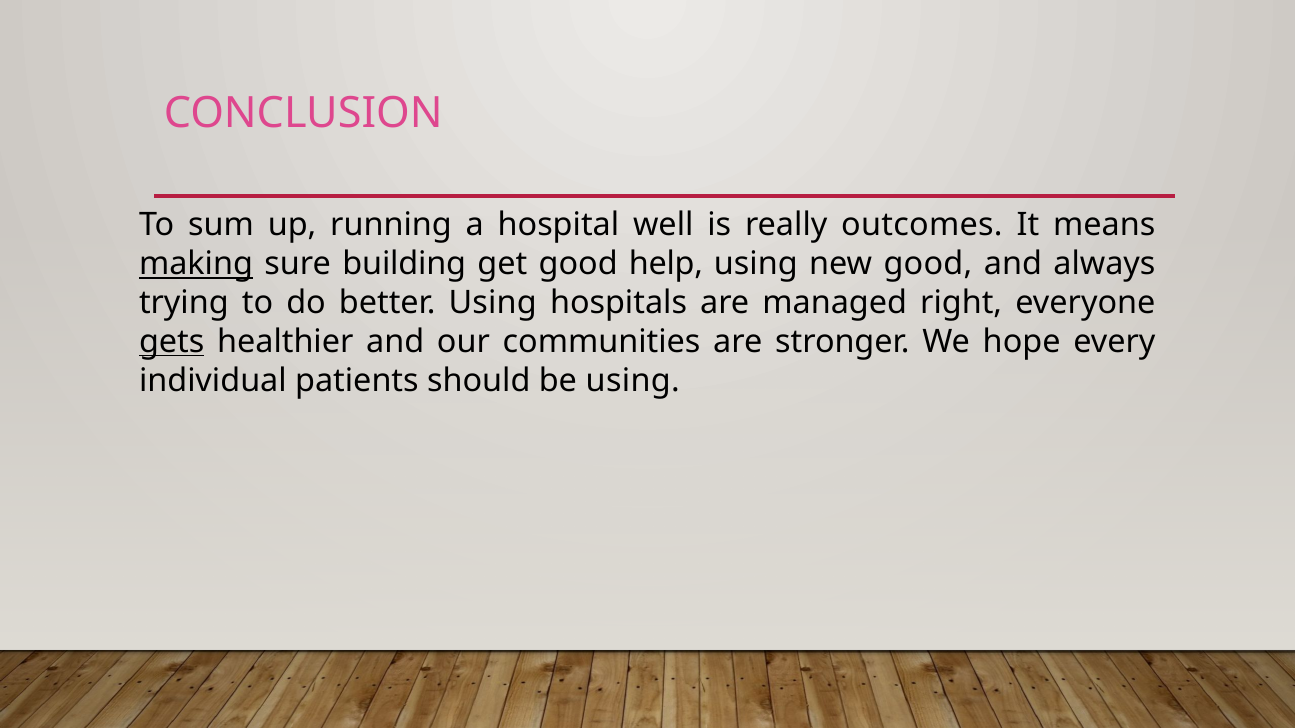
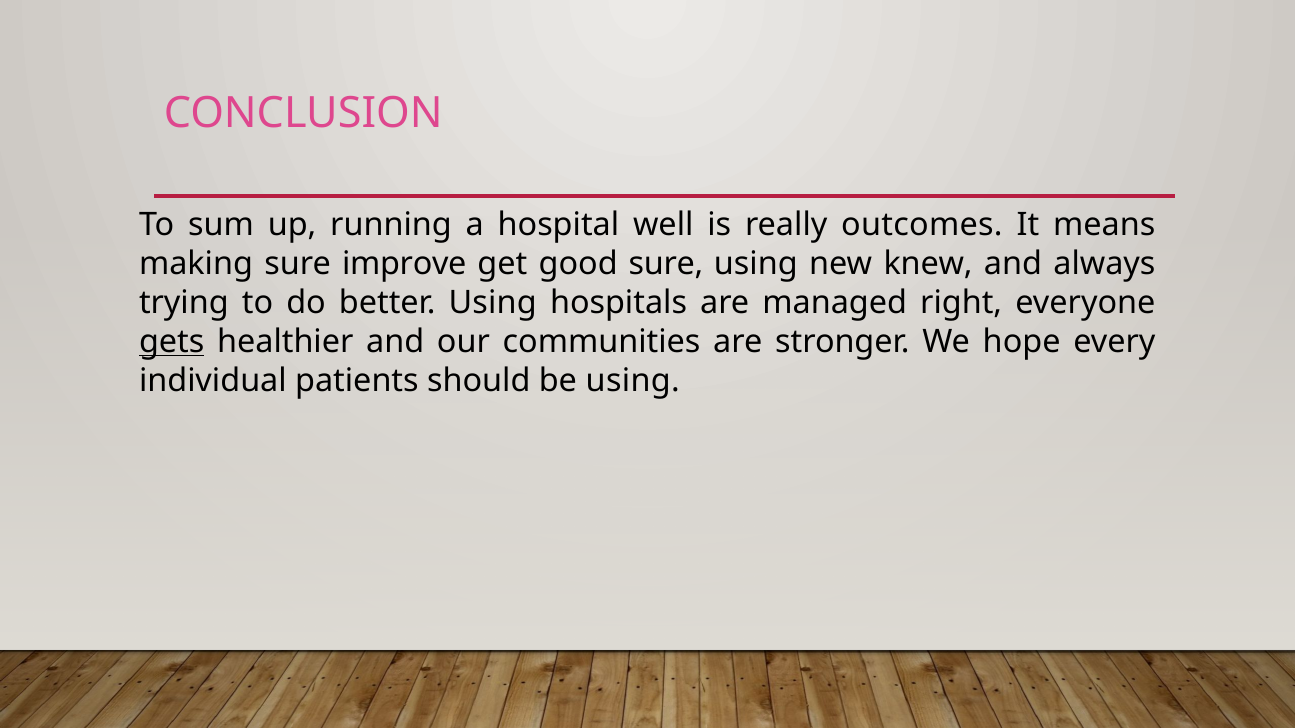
making underline: present -> none (196, 264)
building: building -> improve (404, 264)
good help: help -> sure (666, 264)
new good: good -> knew (928, 264)
